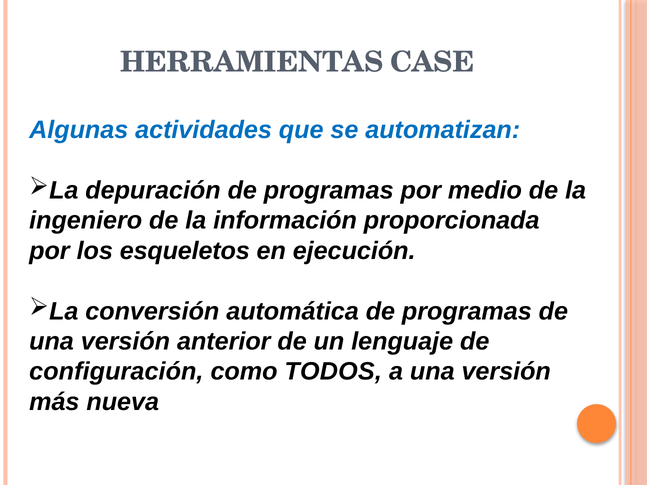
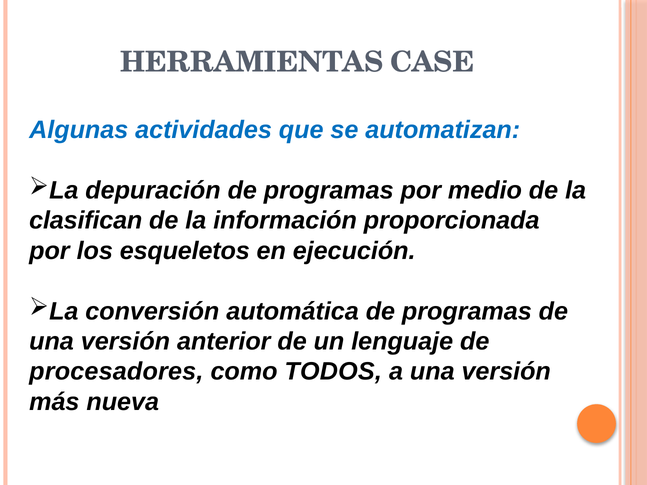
ingeniero: ingeniero -> clasifican (86, 221)
configuración: configuración -> procesadores (116, 372)
